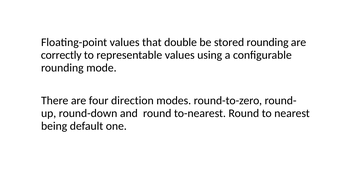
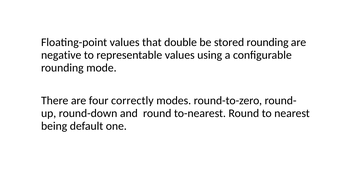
correctly: correctly -> negative (61, 55)
direction: direction -> correctly (132, 101)
